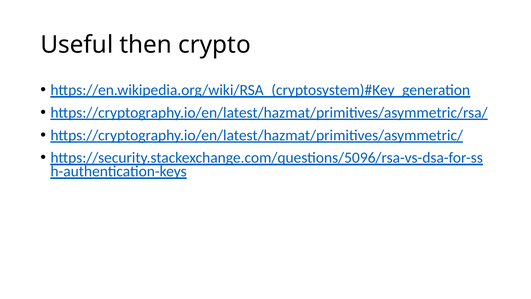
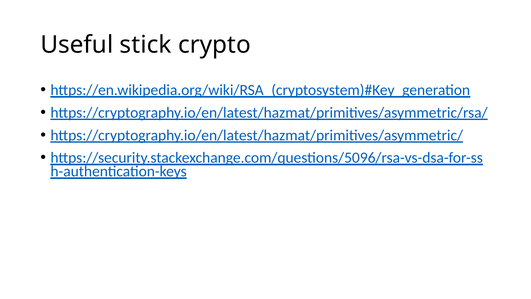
then: then -> stick (146, 45)
